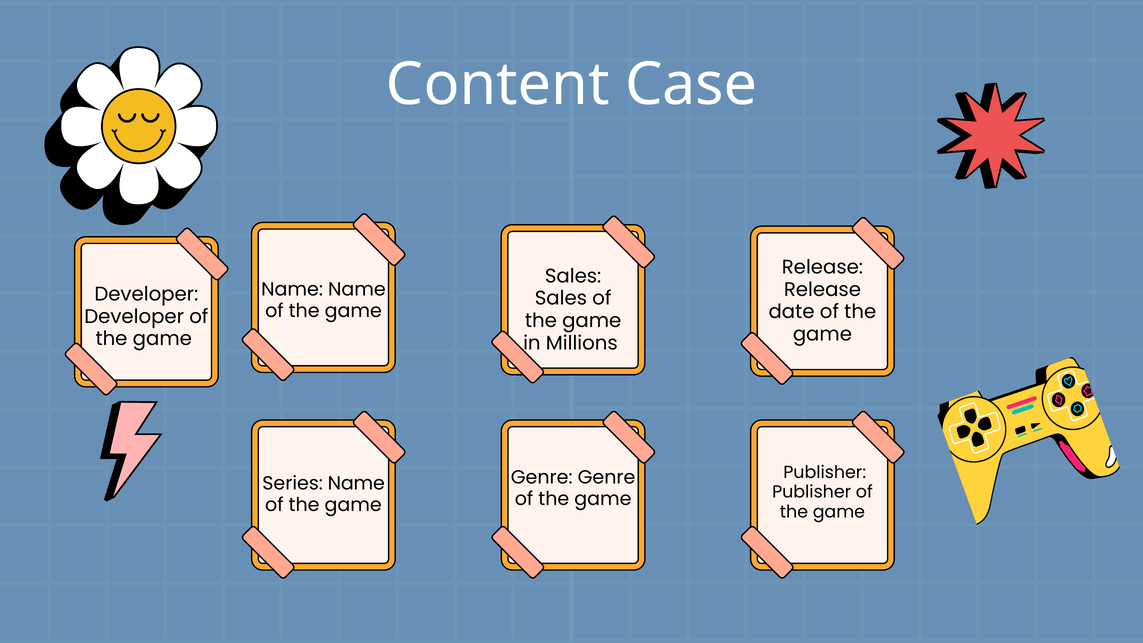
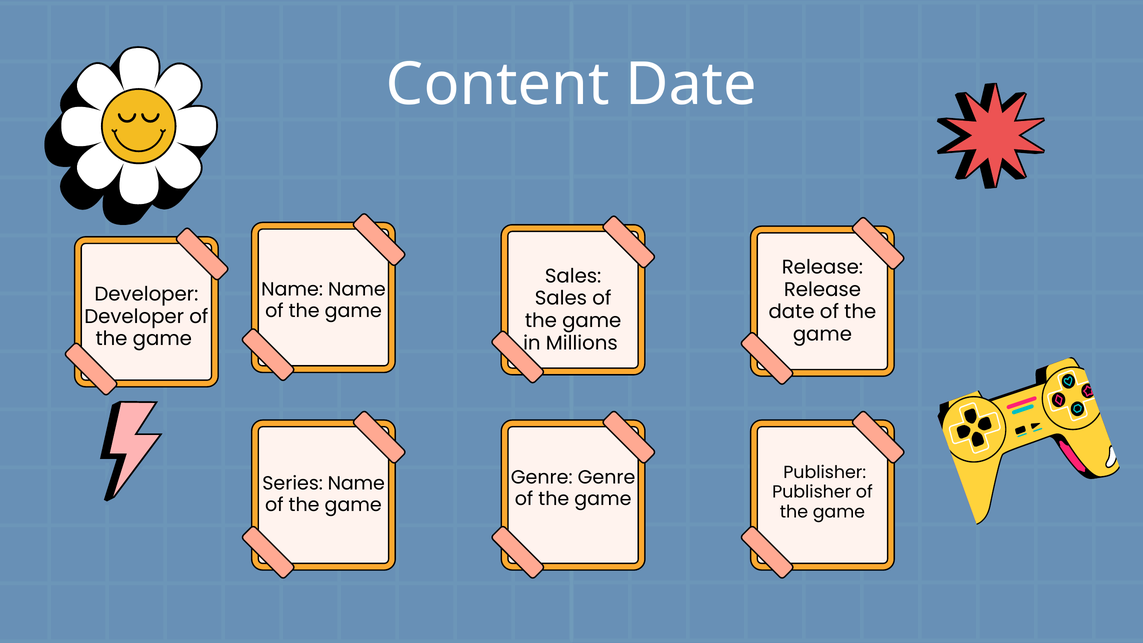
Content Case: Case -> Date (691, 85)
